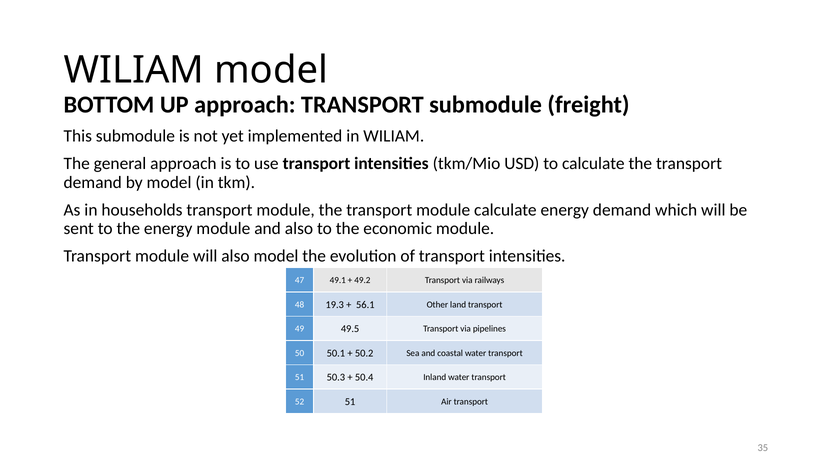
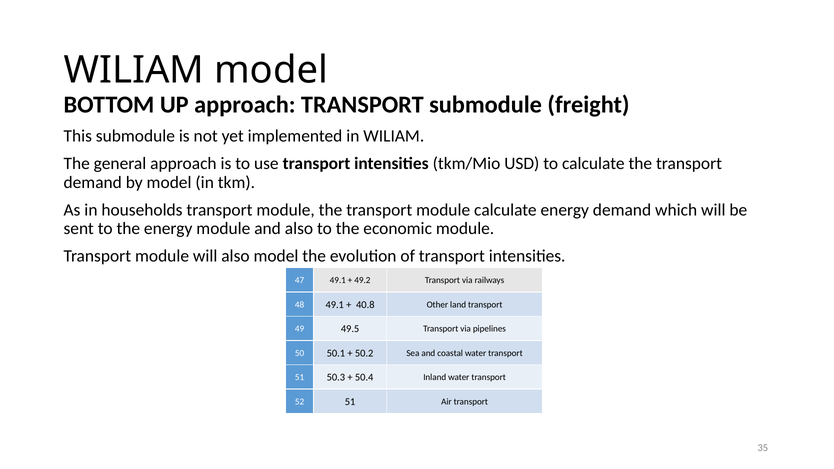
48 19.3: 19.3 -> 49.1 (335, 305)
56.1: 56.1 -> 40.8 (365, 305)
